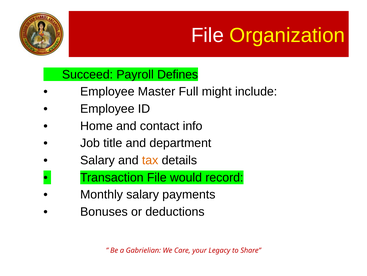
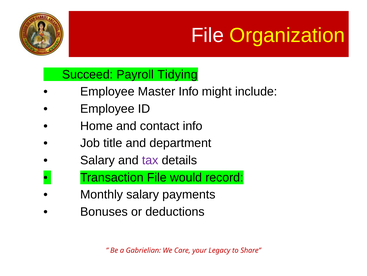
Defines: Defines -> Tidying (177, 74)
Master Full: Full -> Info (189, 91)
tax colour: orange -> purple (150, 160)
